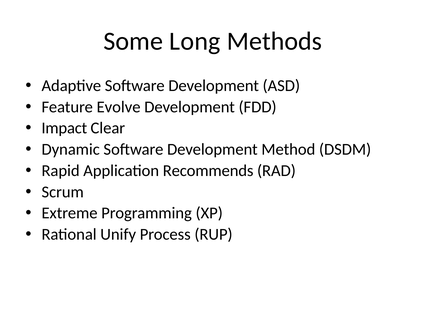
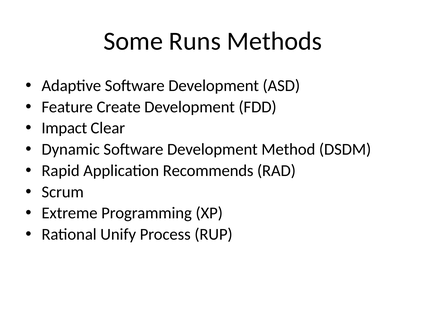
Long: Long -> Runs (195, 41)
Evolve: Evolve -> Create (119, 107)
